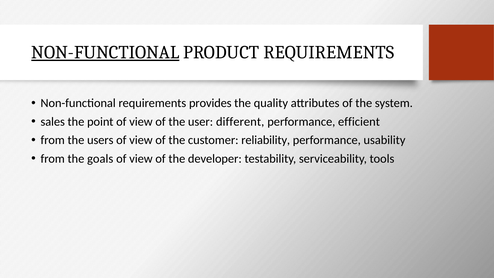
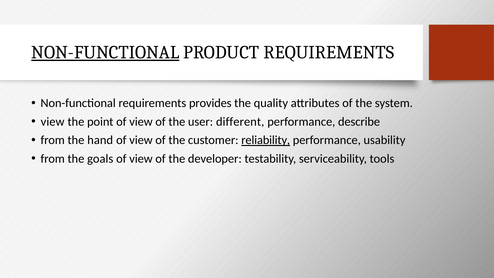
sales: sales -> view (53, 122)
efficient: efficient -> describe (359, 122)
users: users -> hand (100, 140)
reliability underline: none -> present (266, 140)
